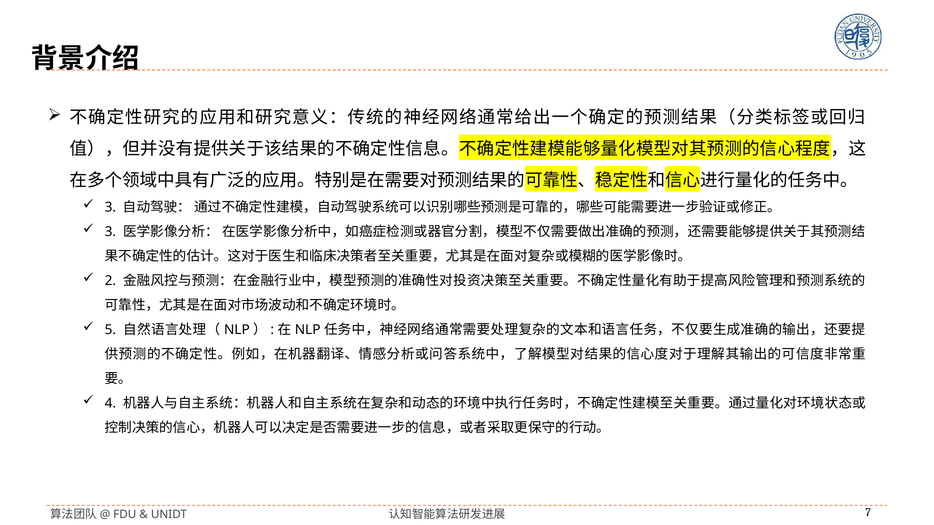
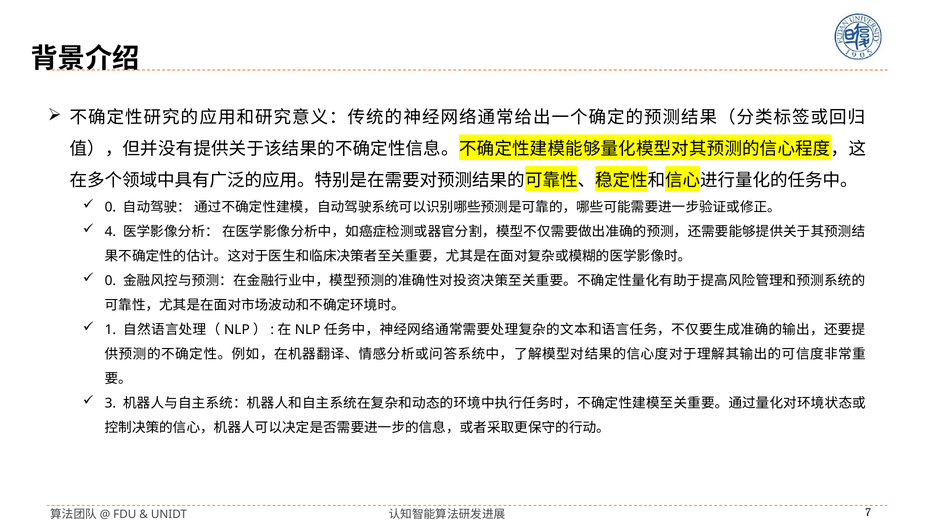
3: 3 -> 0 (110, 207)
3: 3 -> 4 (110, 232)
2: 2 -> 0 (110, 281)
5: 5 -> 1 (110, 330)
4: 4 -> 3 (110, 404)
